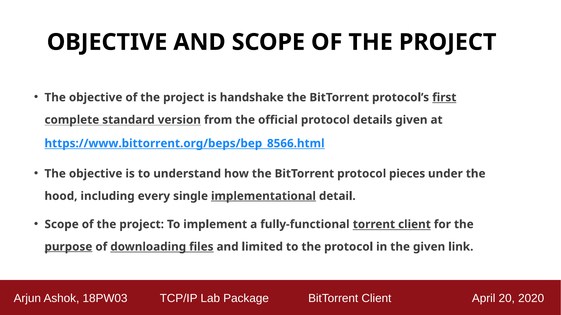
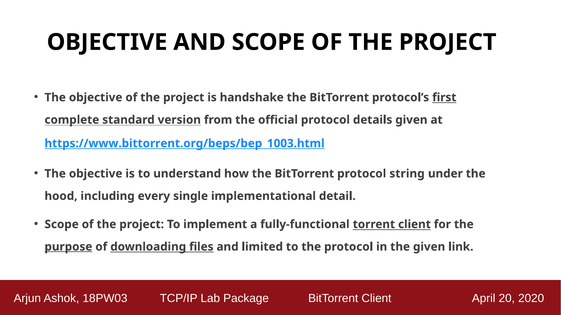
https://www.bittorrent.org/beps/bep_8566.html: https://www.bittorrent.org/beps/bep_8566.html -> https://www.bittorrent.org/beps/bep_1003.html (185, 144)
pieces: pieces -> string (407, 174)
implementational underline: present -> none (263, 196)
